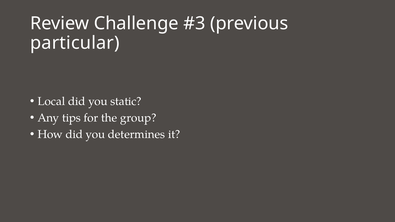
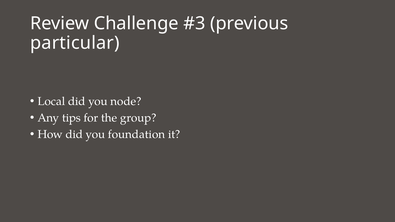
static: static -> node (126, 101)
determines: determines -> foundation (136, 134)
